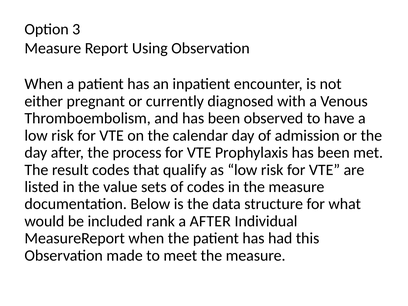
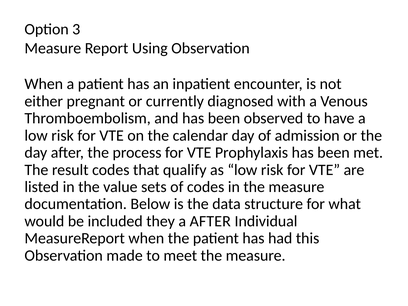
rank: rank -> they (161, 221)
